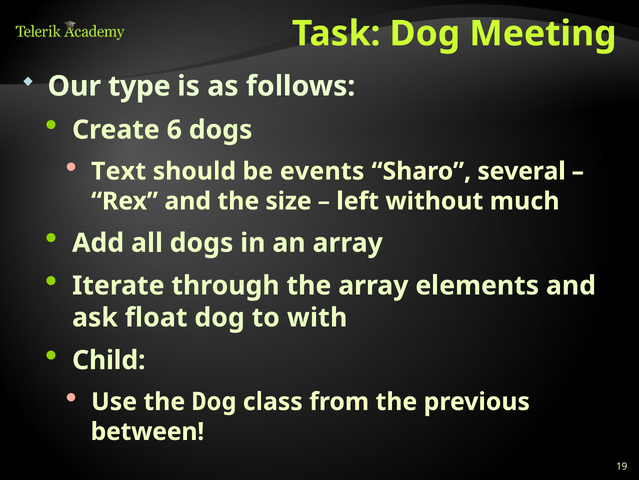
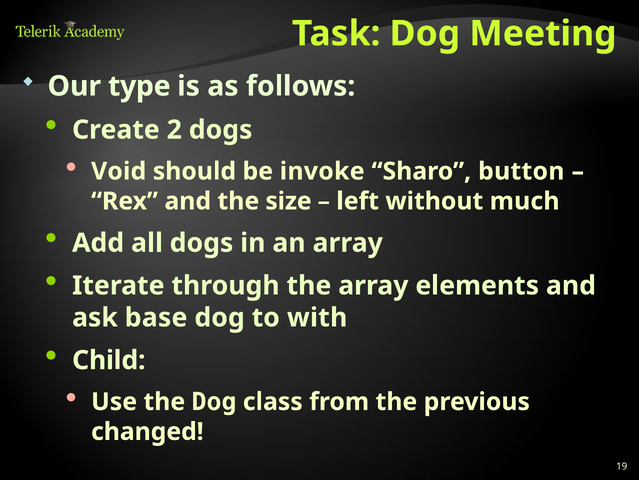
6: 6 -> 2 (174, 130)
Text: Text -> Void (119, 171)
events: events -> invoke (322, 171)
several: several -> button (521, 171)
float: float -> base (156, 317)
between: between -> changed (147, 431)
